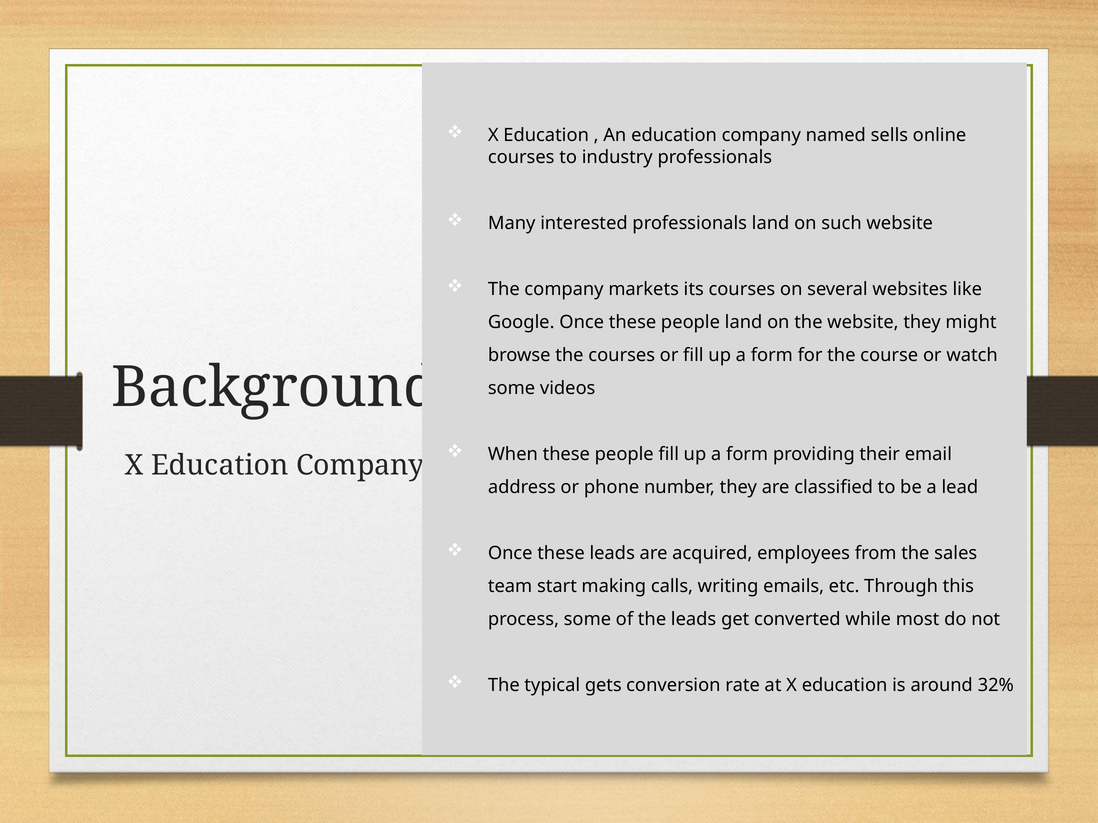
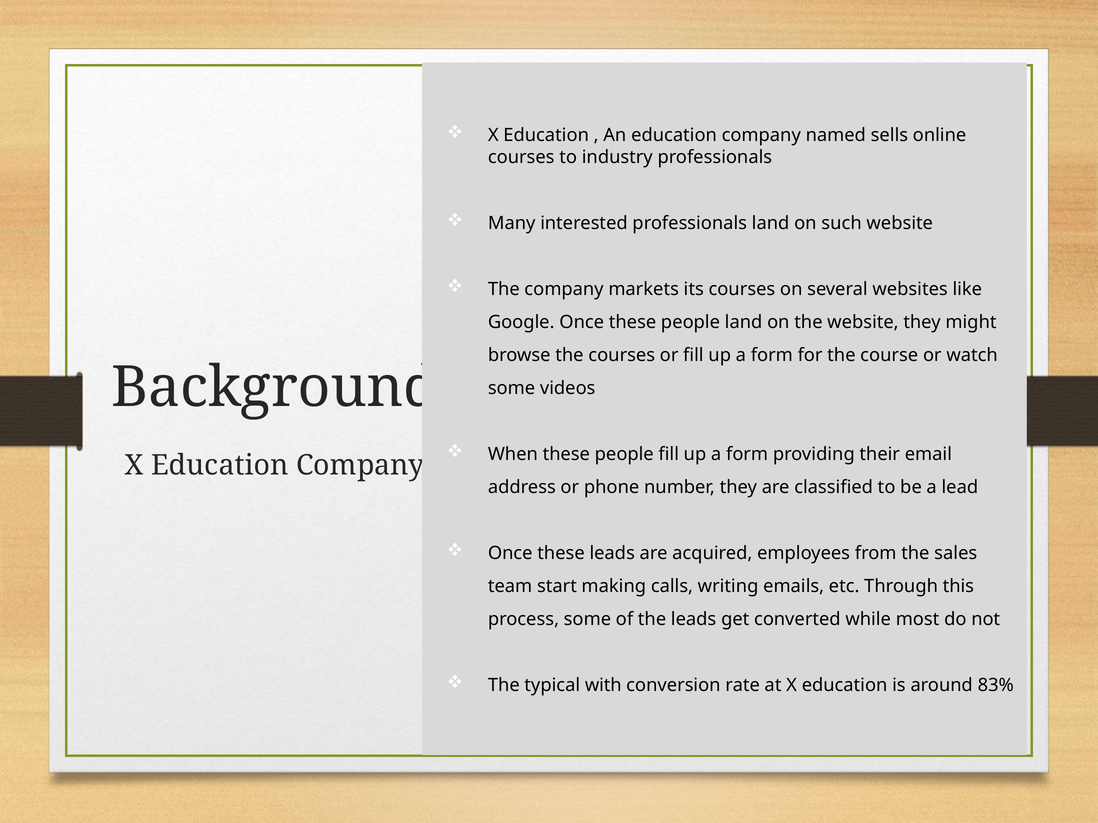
gets: gets -> with (603, 686)
32%: 32% -> 83% (996, 686)
